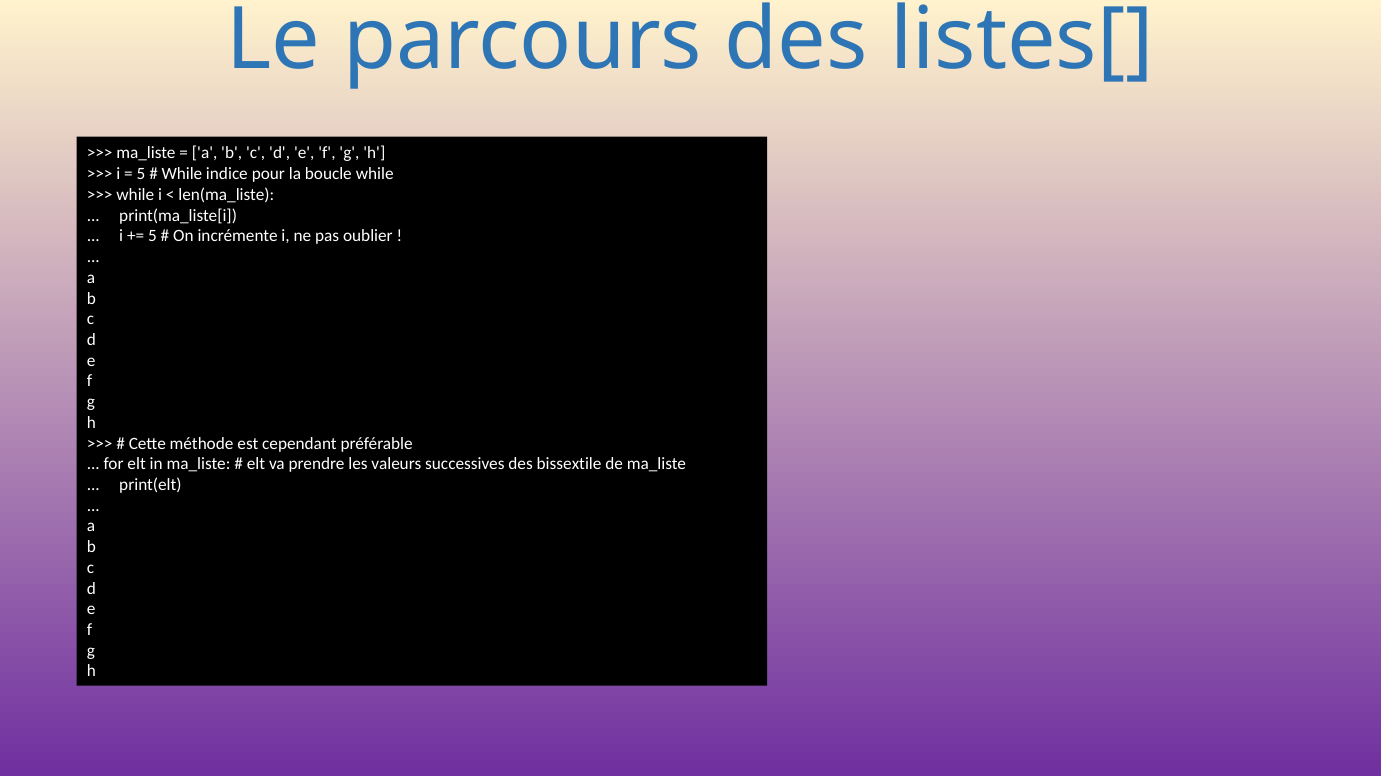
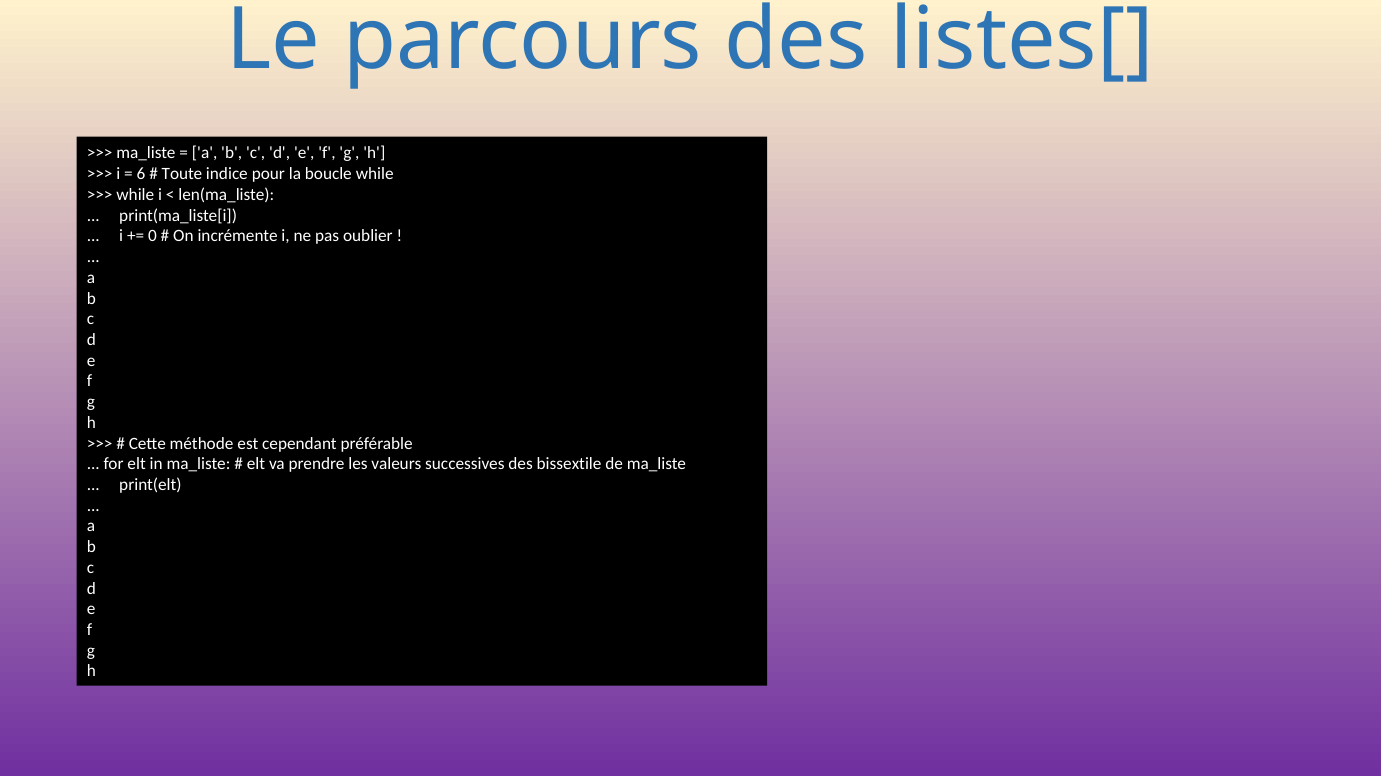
5: 5 -> 6 (141, 174)
While: While -> Toute (182, 174)
5: 5 -> 0 (152, 236)
